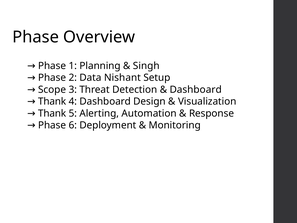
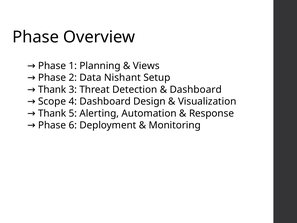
Singh: Singh -> Views (146, 66)
Scope: Scope -> Thank (52, 89)
Thank: Thank -> Scope (52, 101)
